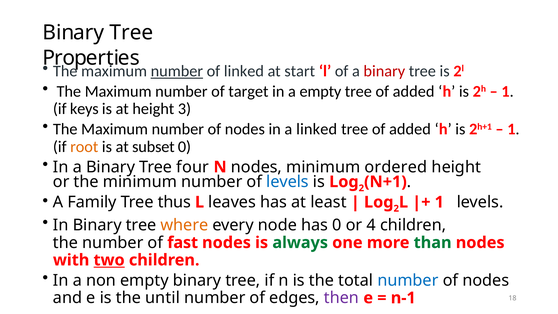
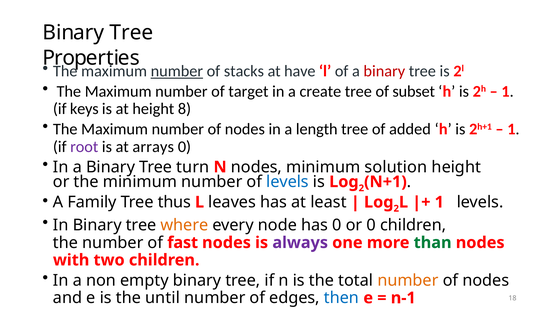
of linked: linked -> stacks (244, 71)
start: start -> have (300, 71)
a empty: empty -> create (320, 91)
added: added -> subset (414, 91)
3: 3 -> 8 (184, 109)
a linked: linked -> length (317, 129)
root colour: orange -> purple (84, 147)
subset: subset -> arrays (153, 147)
four: four -> turn (193, 167)
ordered: ordered -> solution (396, 167)
or 4: 4 -> 0 (371, 225)
always colour: green -> purple (300, 243)
two underline: present -> none (109, 260)
number colour: blue -> orange (408, 280)
then colour: purple -> blue (341, 298)
